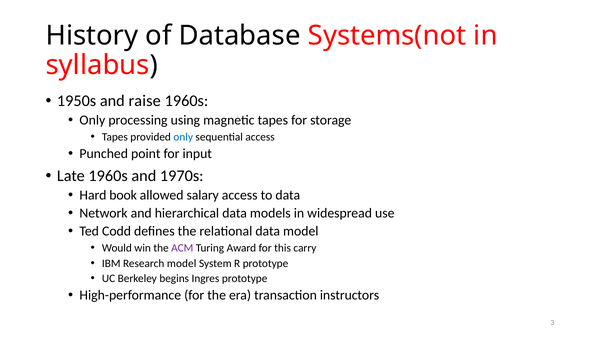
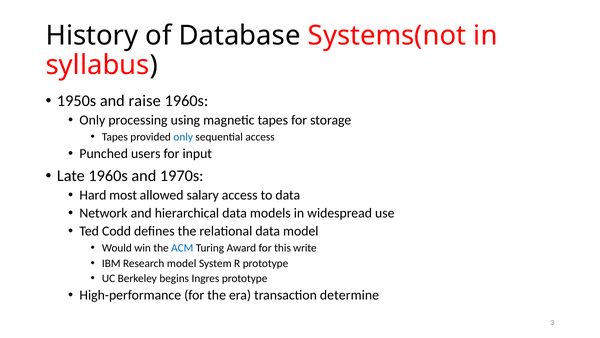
point: point -> users (146, 153)
book: book -> most (123, 195)
ACM colour: purple -> blue (182, 248)
carry: carry -> write (305, 248)
instructors: instructors -> determine (349, 295)
